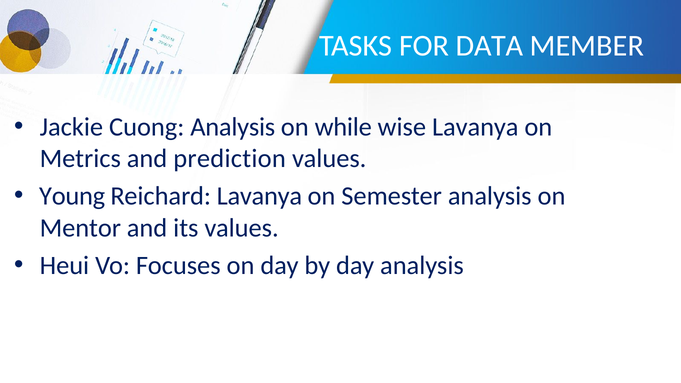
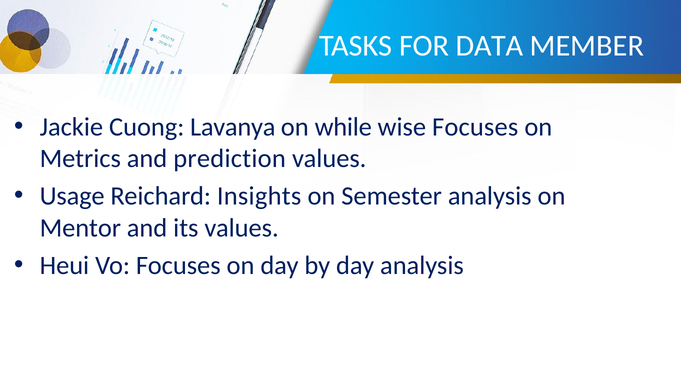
Cuong Analysis: Analysis -> Lavanya (233, 127)
wise Lavanya: Lavanya -> Focuses (475, 127)
Young: Young -> Usage (72, 196)
Reichard Lavanya: Lavanya -> Insights (259, 196)
